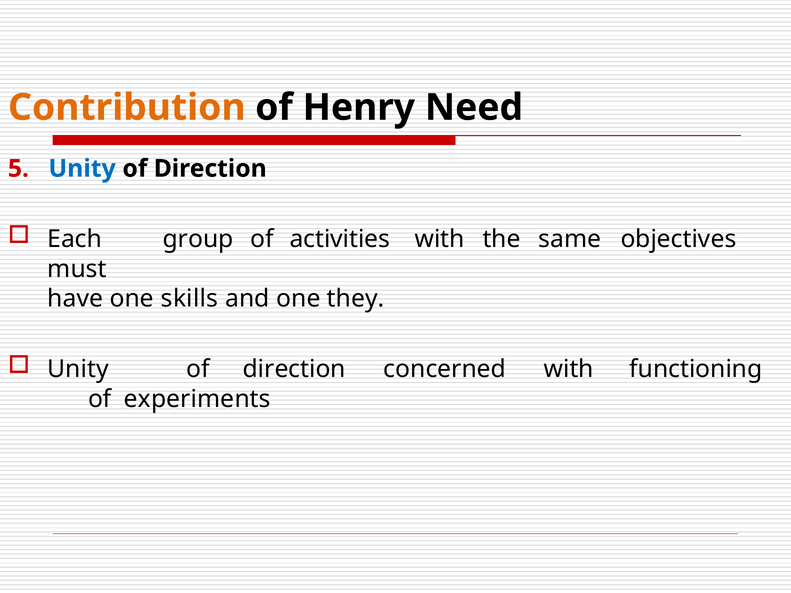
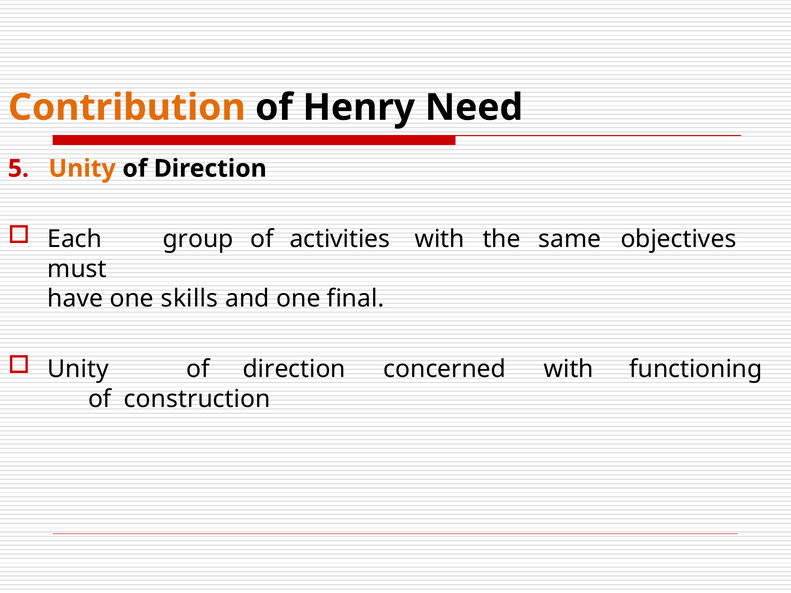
Unity colour: blue -> orange (82, 169)
they: they -> final (356, 299)
experiments: experiments -> construction (197, 399)
